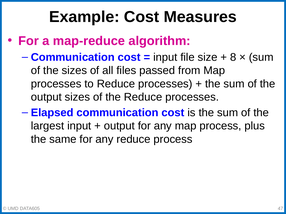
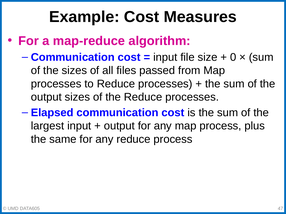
8: 8 -> 0 (233, 57)
